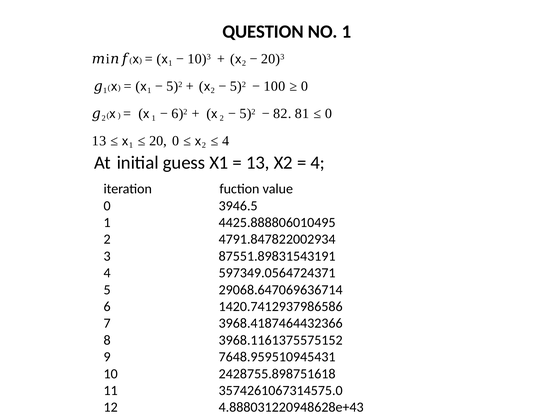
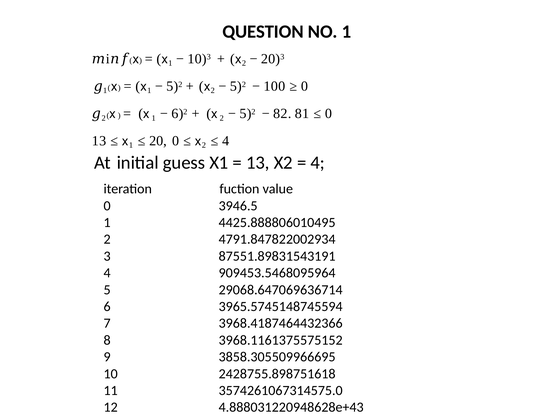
597349.0564724371: 597349.0564724371 -> 909453.5468095964 (277, 273)
1420.7412937986586: 1420.7412937986586 -> 3965.5745148745594 (281, 307)
7648.959510945431: 7648.959510945431 -> 3858.305509966695 (277, 357)
